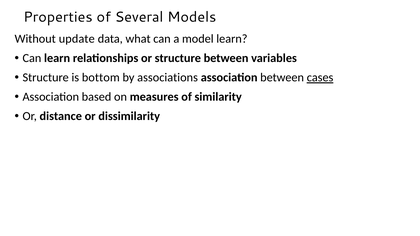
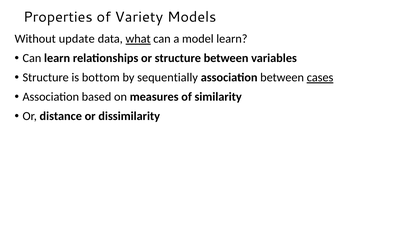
Several: Several -> Variety (139, 17)
what underline: none -> present (138, 39)
associations: associations -> sequentially (168, 78)
